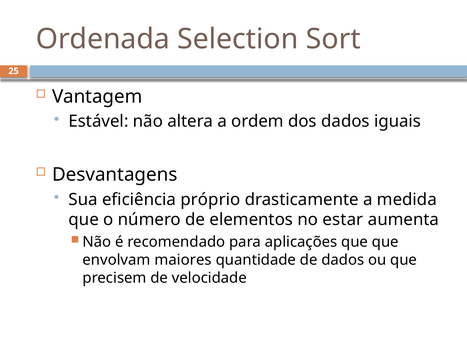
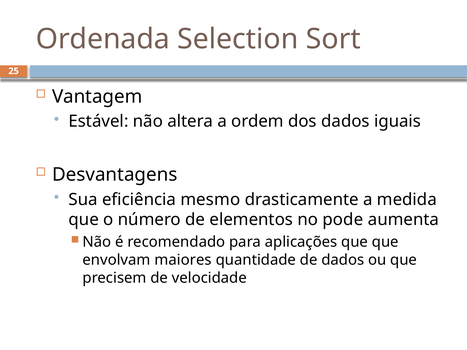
próprio: próprio -> mesmo (210, 200)
estar: estar -> pode (343, 220)
